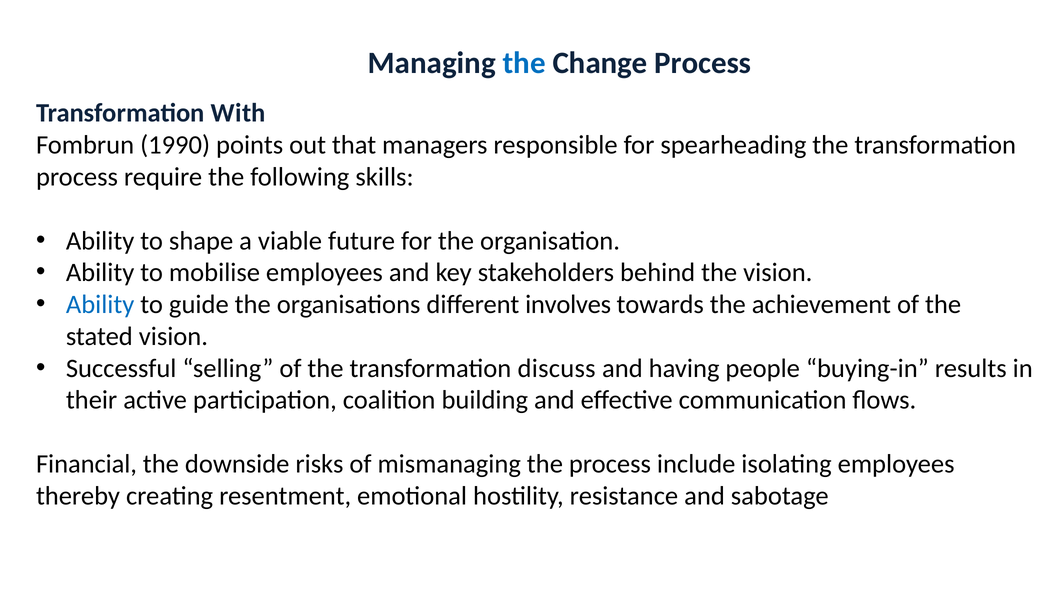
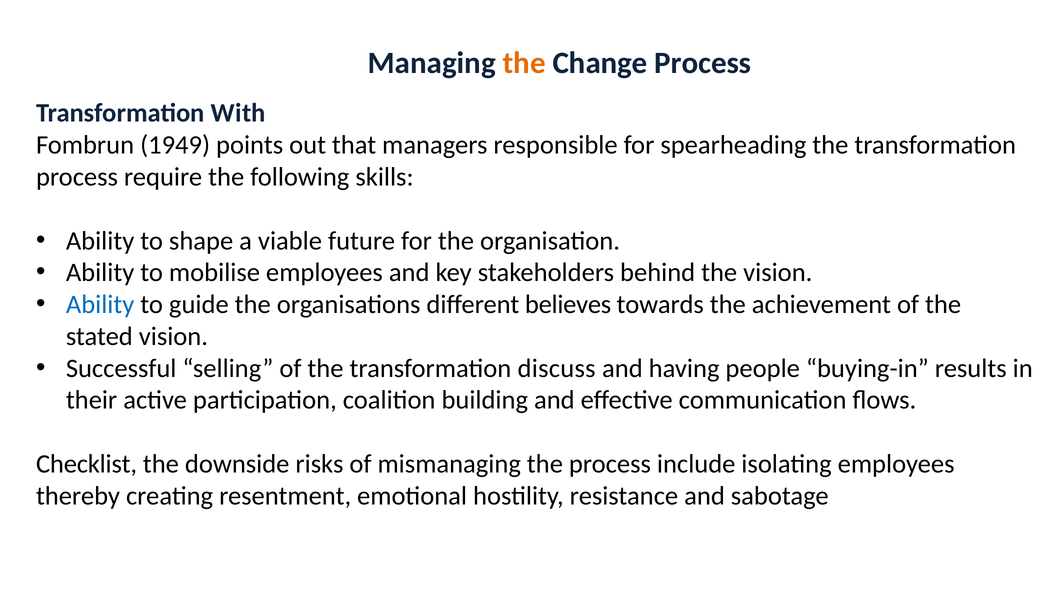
the colour: blue -> orange (524, 63)
1990: 1990 -> 1949 (175, 145)
involves: involves -> believes (568, 305)
Financial: Financial -> Checklist (87, 464)
